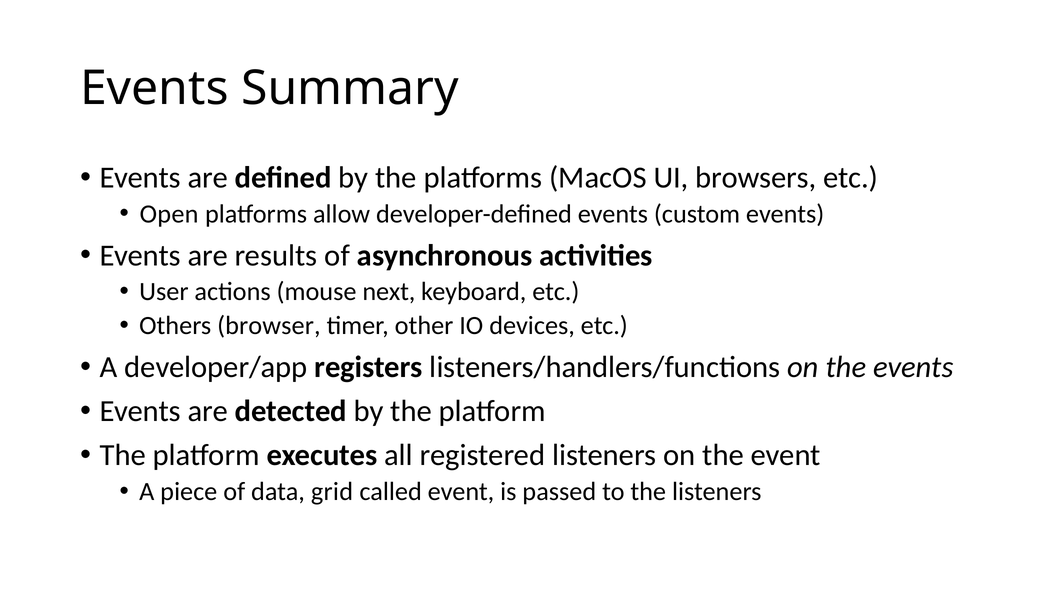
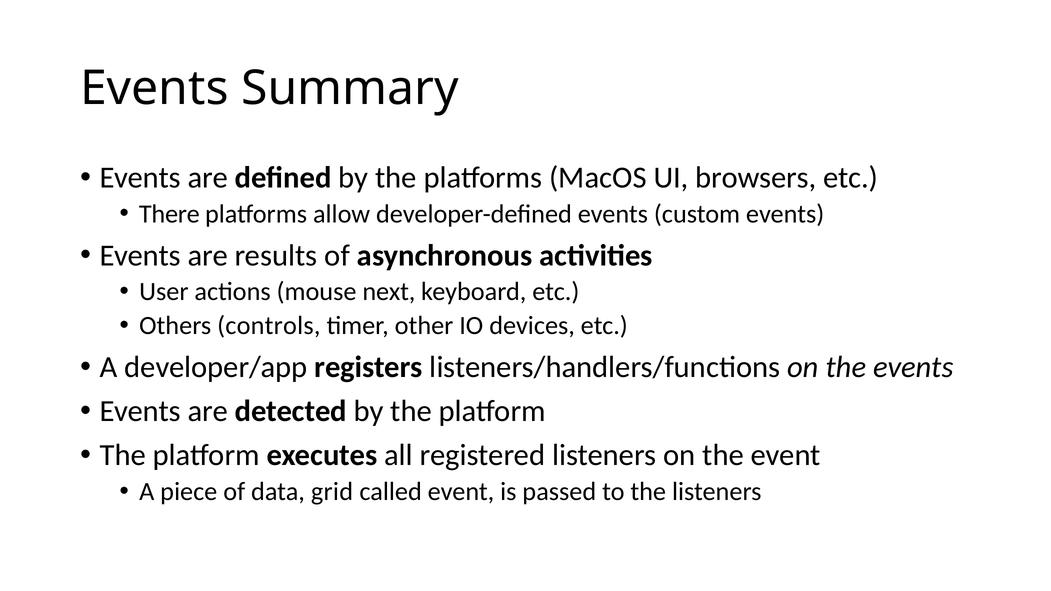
Open: Open -> There (169, 214)
browser: browser -> controls (269, 326)
